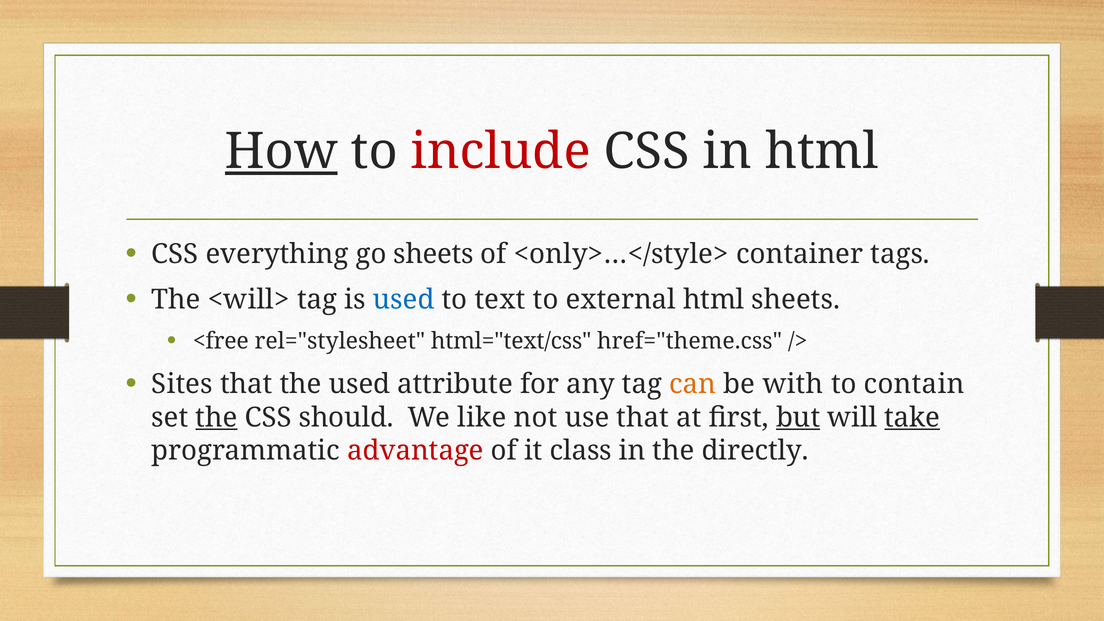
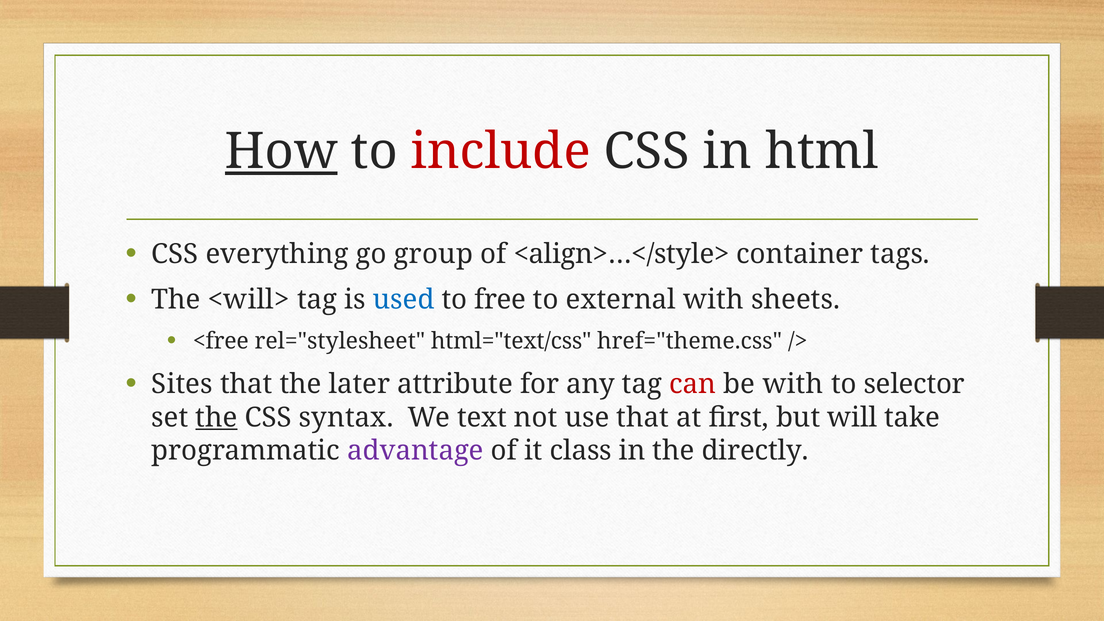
go sheets: sheets -> group (433, 254)
<only>…</style>: <only>…</style> -> <align>…</style> (621, 254)
text: text -> free (500, 300)
external html: html -> with (714, 300)
the used: used -> later (359, 384)
can colour: orange -> red (693, 384)
contain: contain -> selector (914, 384)
should: should -> syntax (346, 417)
like: like -> text (482, 417)
but underline: present -> none (798, 417)
take underline: present -> none (912, 417)
advantage colour: red -> purple (415, 451)
